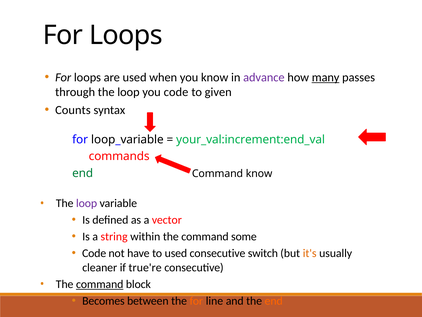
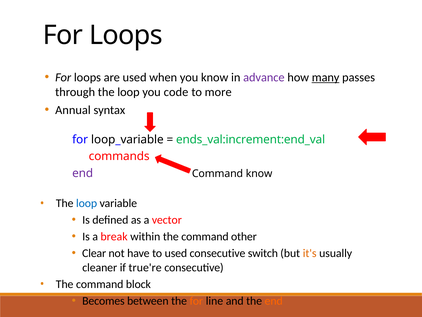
given: given -> more (218, 92)
Counts: Counts -> Annual (73, 110)
your_val:increment:end_val: your_val:increment:end_val -> ends_val:increment:end_val (251, 139)
end colour: green -> purple (83, 173)
loop colour: purple -> blue (87, 203)
string: string -> break (114, 236)
some: some -> other (244, 236)
Code: Code -> Clear (94, 253)
command underline: present -> none (100, 284)
